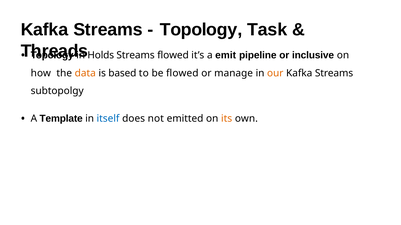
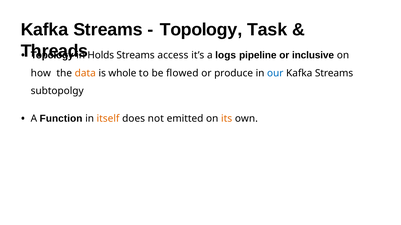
Streams flowed: flowed -> access (173, 56)
emit: emit -> logs (226, 56)
based: based -> whole (122, 73)
manage: manage -> produce (234, 73)
our colour: orange -> blue (275, 73)
Template: Template -> Function (61, 119)
itself colour: blue -> orange (108, 119)
